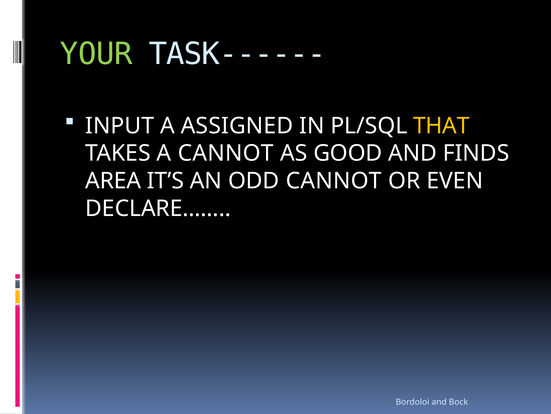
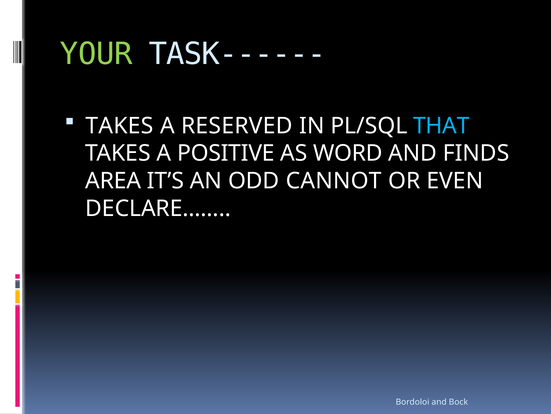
INPUT: INPUT -> TAKES (120, 126)
ASSIGNED: ASSIGNED -> RESERVED (237, 126)
THAT colour: yellow -> light blue (441, 126)
A CANNOT: CANNOT -> POSITIVE (226, 153)
GOOD: GOOD -> WORD (348, 153)
